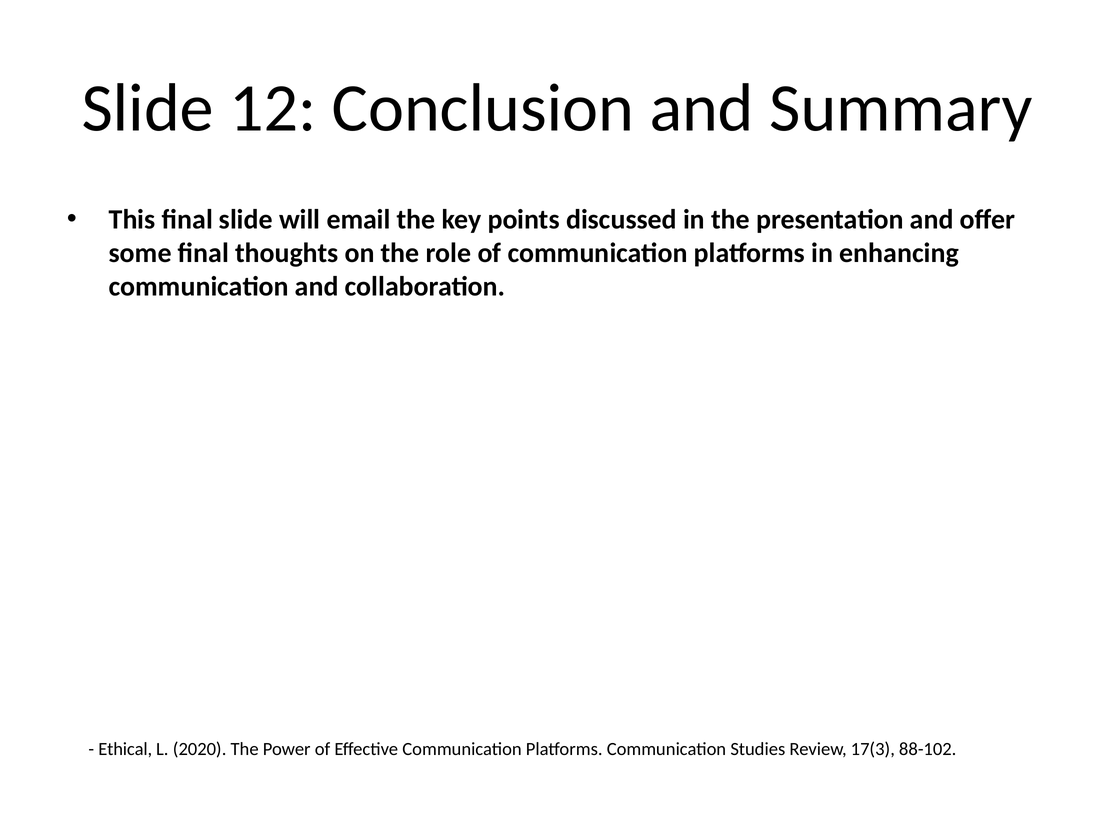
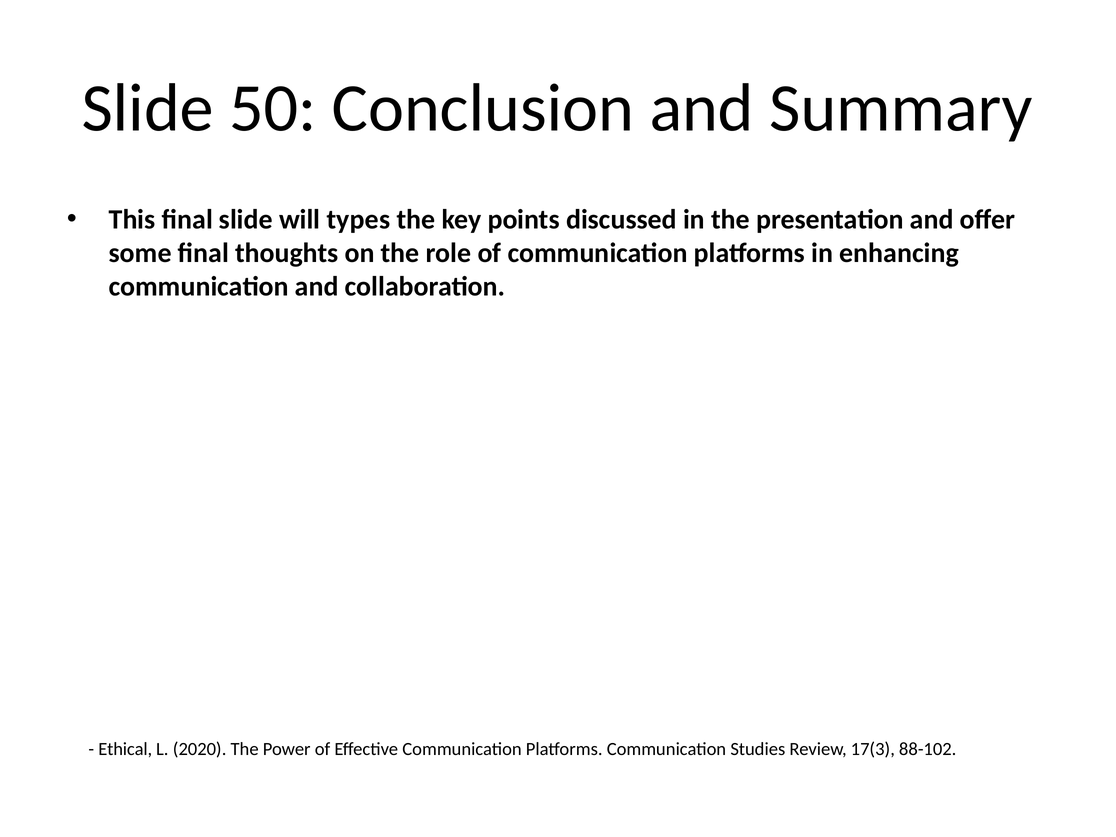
12: 12 -> 50 (273, 108)
email: email -> types (358, 220)
